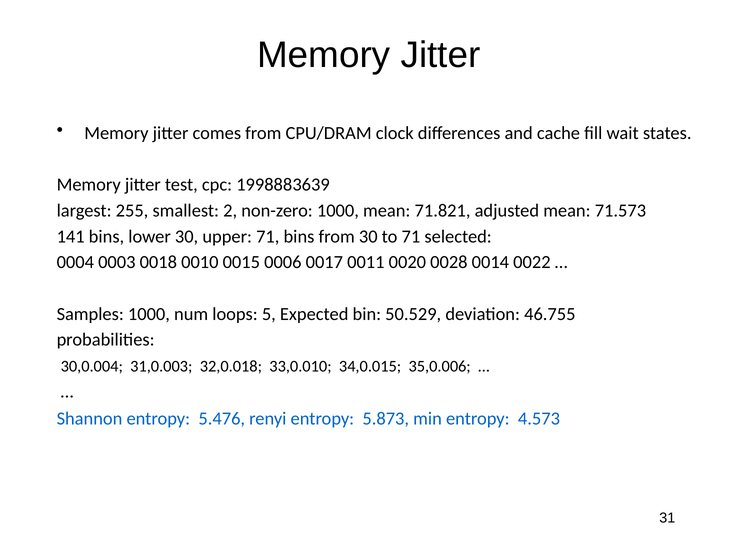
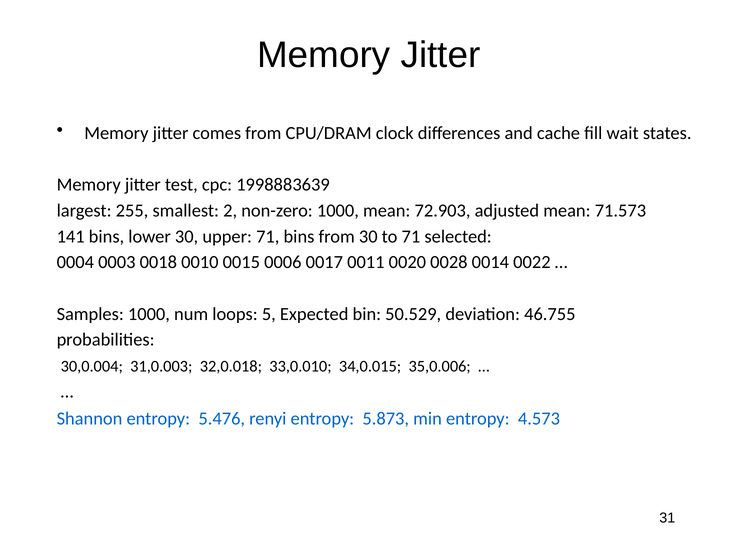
71.821: 71.821 -> 72.903 (443, 210)
